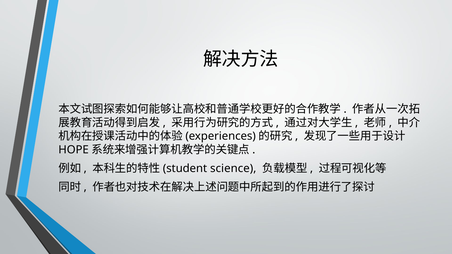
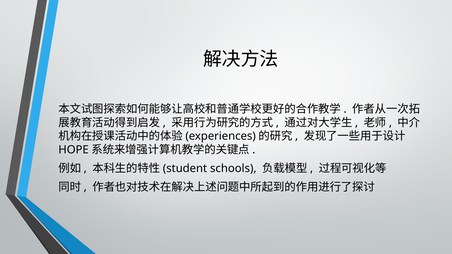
science: science -> schools (233, 169)
